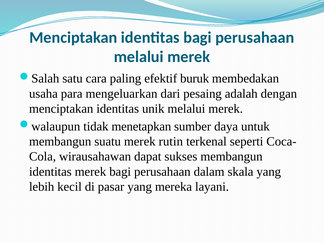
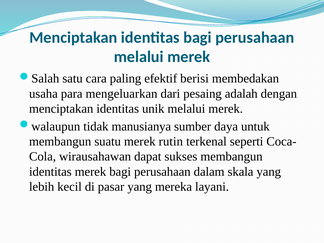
buruk: buruk -> berisi (195, 79)
menetapkan: menetapkan -> manusianya (141, 126)
